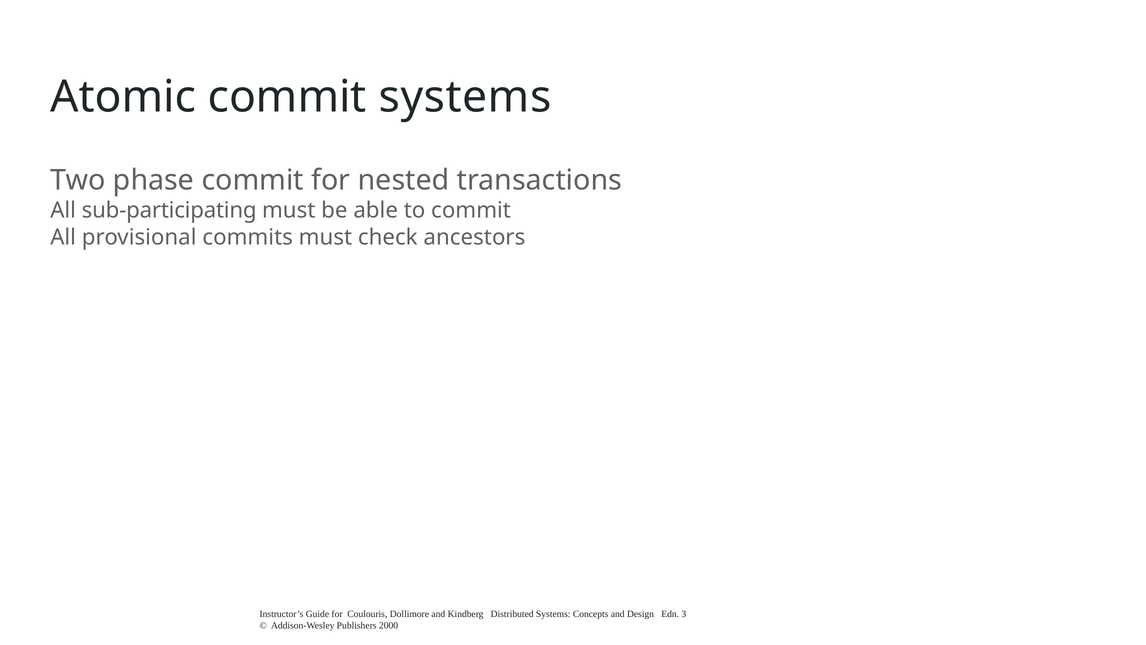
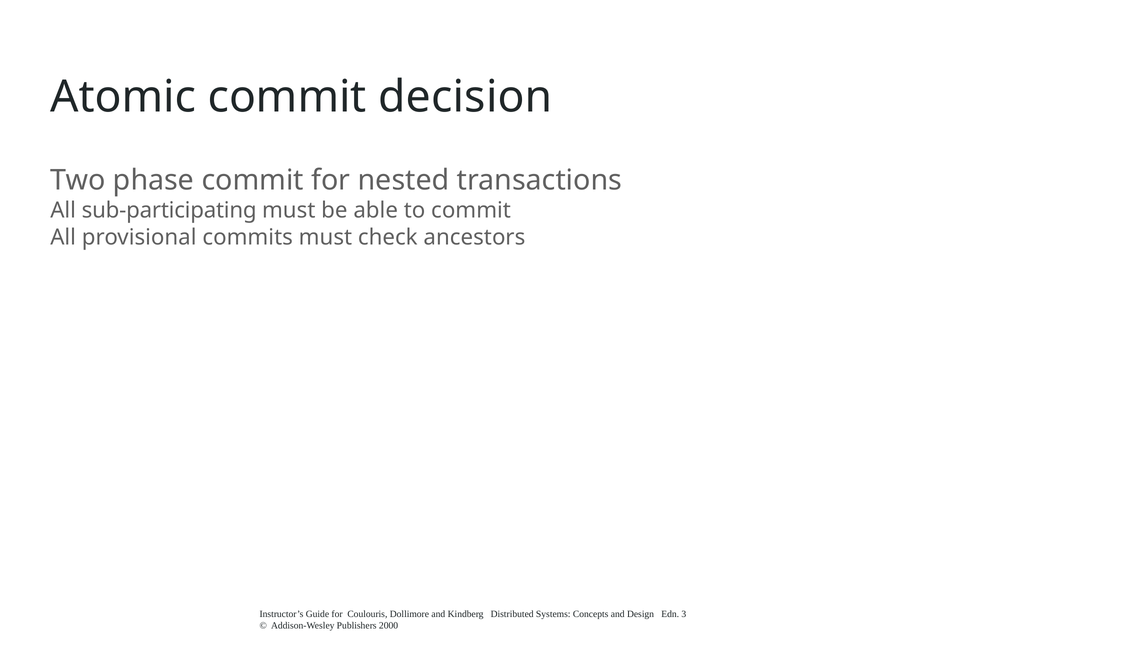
commit systems: systems -> decision (465, 97)
